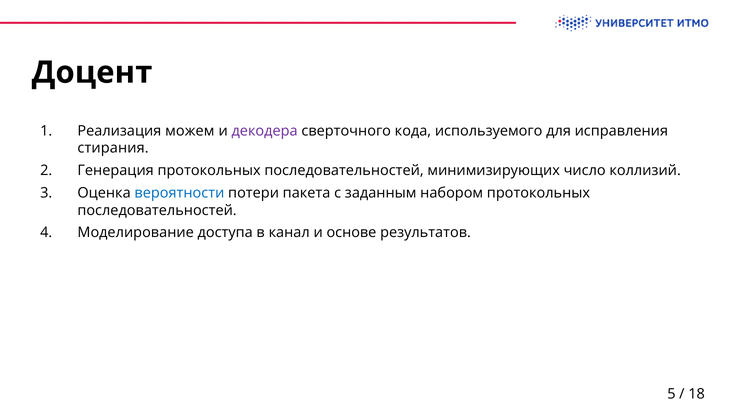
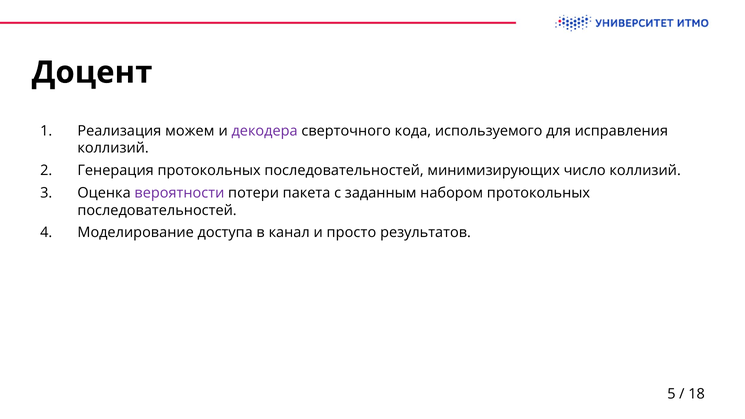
стирания: стирания -> коллизий (113, 148)
вероятности colour: blue -> purple (179, 193)
основе: основе -> просто (351, 233)
